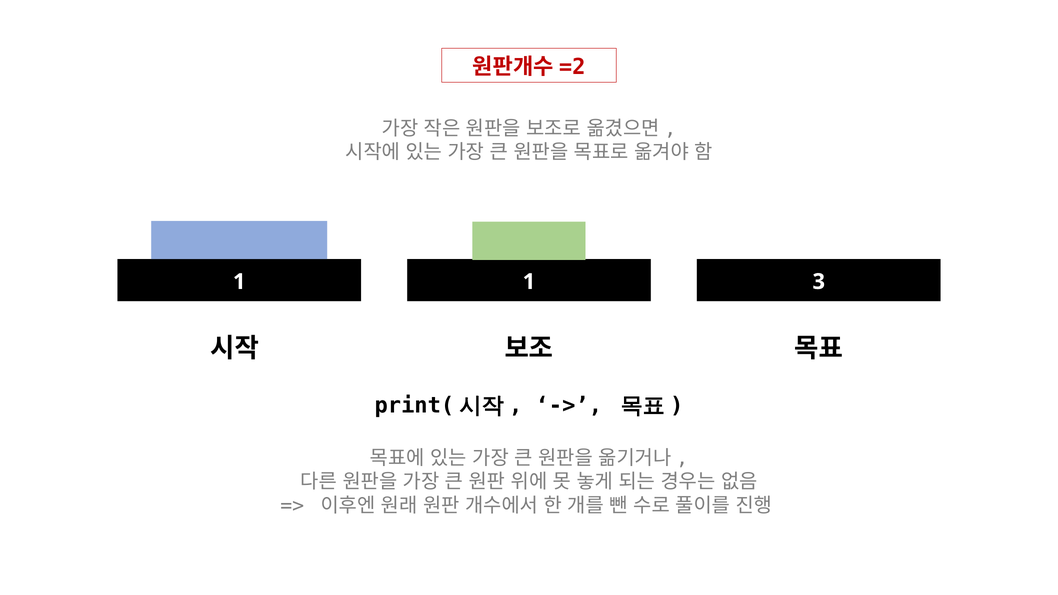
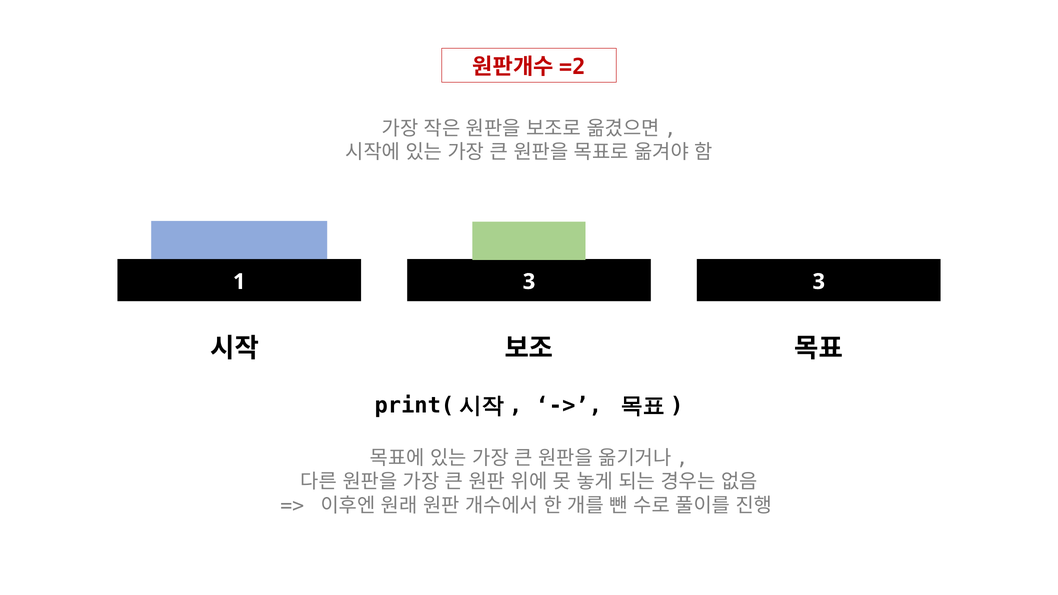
1 1: 1 -> 3 (529, 282)
